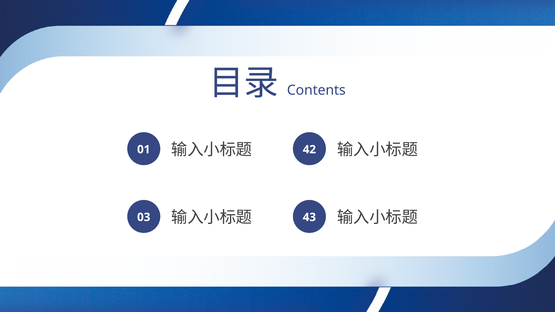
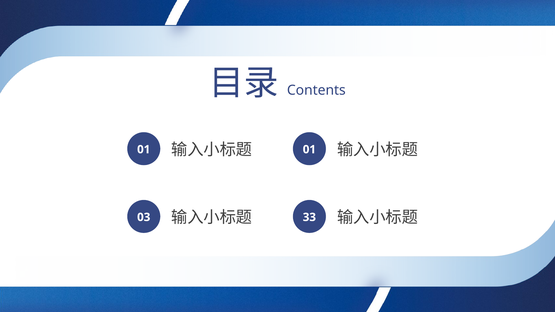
42: 42 -> 01 (309, 150)
43: 43 -> 33 (309, 217)
